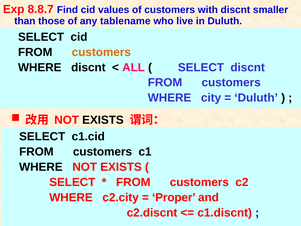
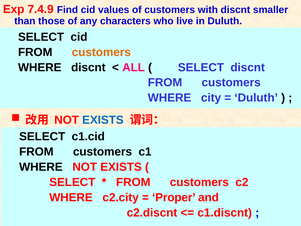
8.8.7: 8.8.7 -> 7.4.9 (41, 9)
tablename: tablename -> characters (125, 21)
EXISTS colour: black -> blue (103, 120)
